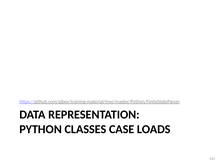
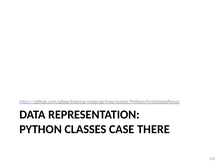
LOADS: LOADS -> THERE (154, 129)
